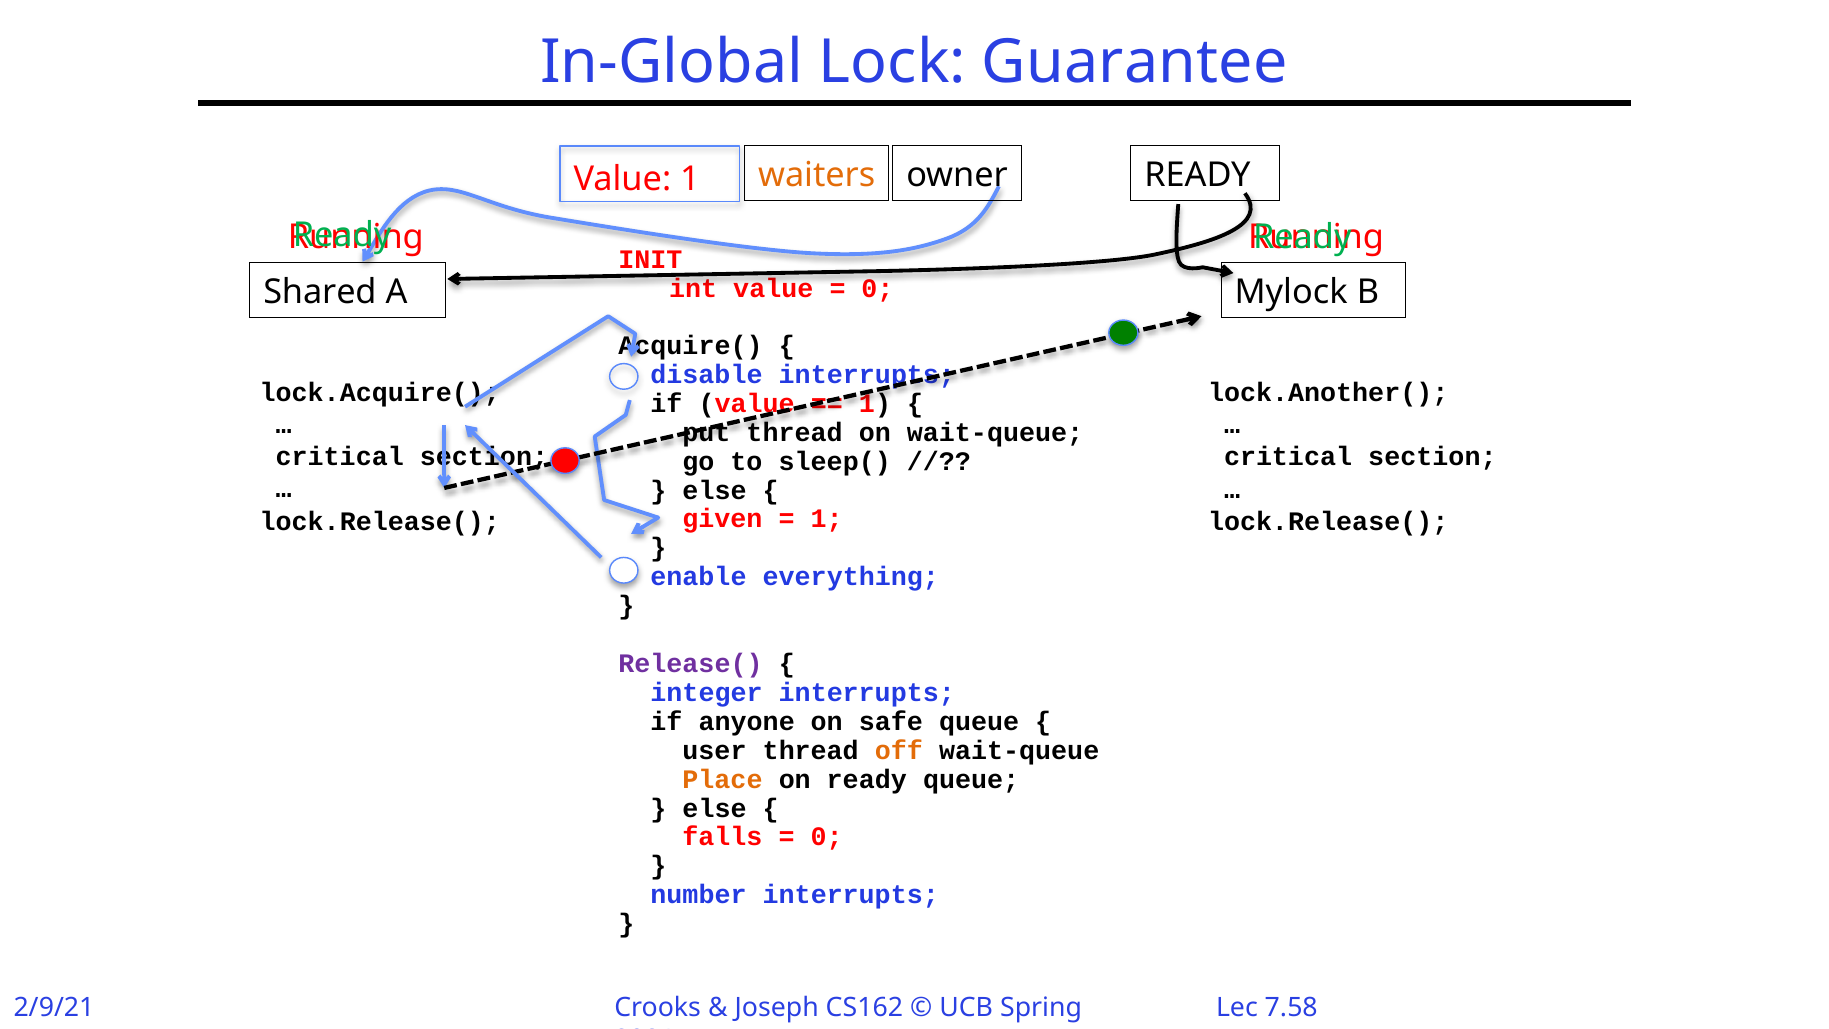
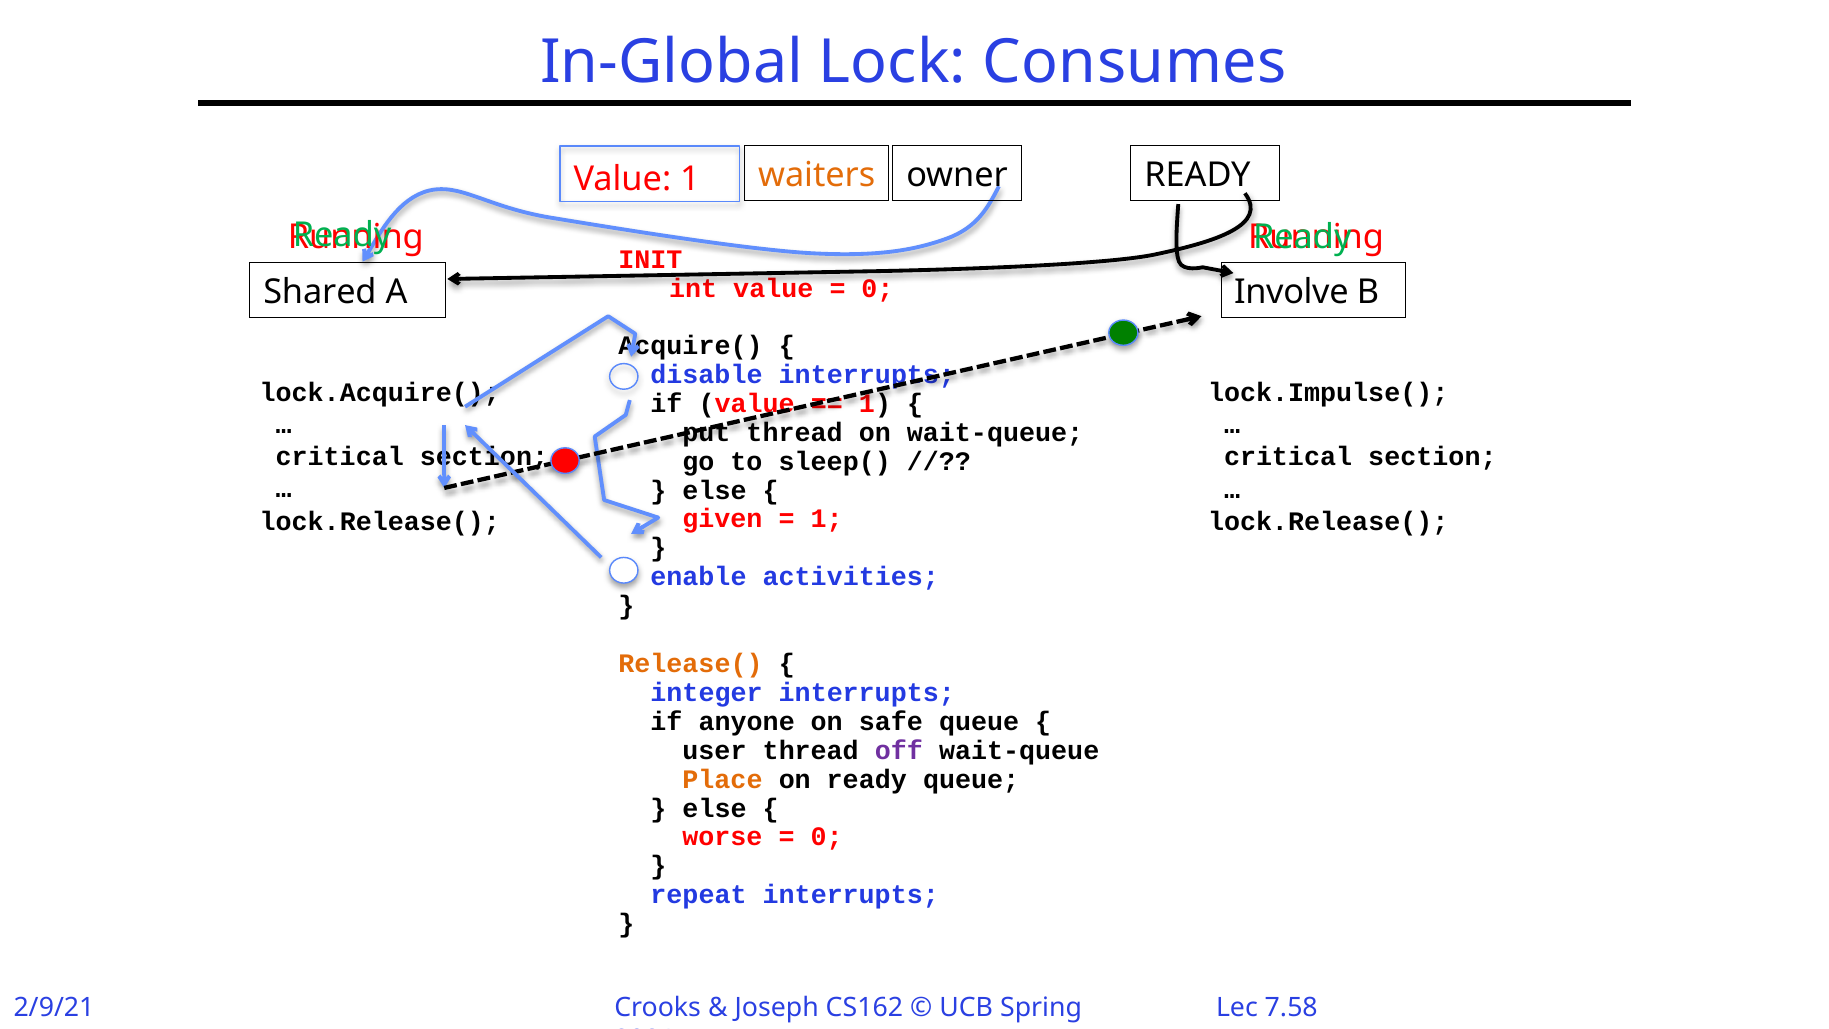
Guarantee: Guarantee -> Consumes (1135, 62)
Mylock: Mylock -> Involve (1291, 293)
lock.Another(: lock.Another( -> lock.Impulse( (1328, 392)
everything: everything -> activities (851, 577)
Release( colour: purple -> orange (690, 664)
off colour: orange -> purple (899, 751)
falls: falls -> worse (722, 837)
number: number -> repeat (699, 895)
